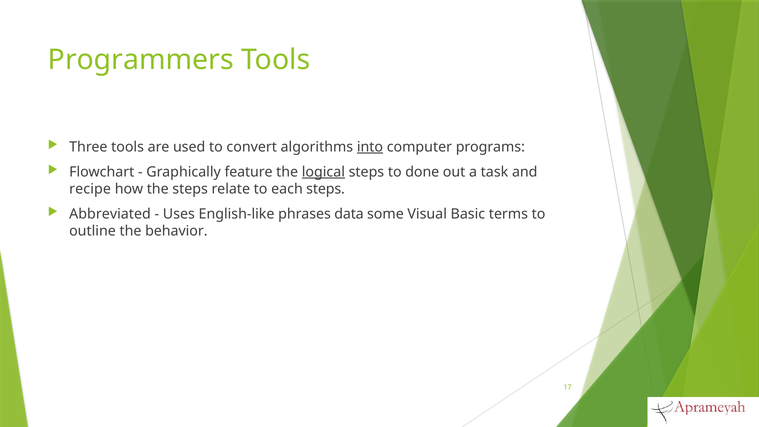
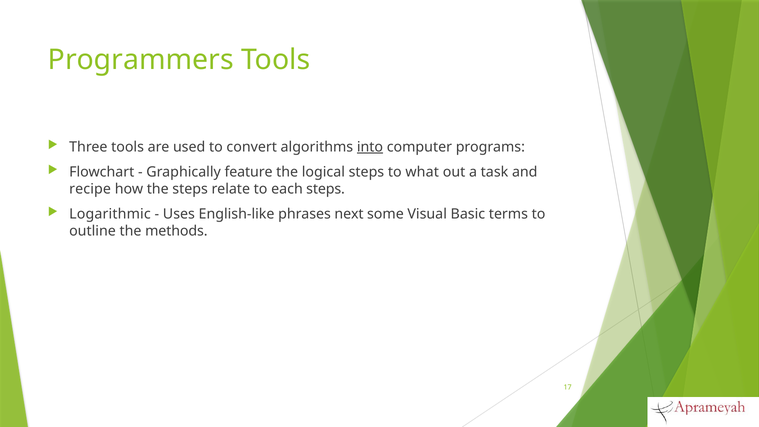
logical underline: present -> none (323, 172)
done: done -> what (422, 172)
Abbreviated: Abbreviated -> Logarithmic (110, 214)
data: data -> next (349, 214)
behavior: behavior -> methods (176, 231)
